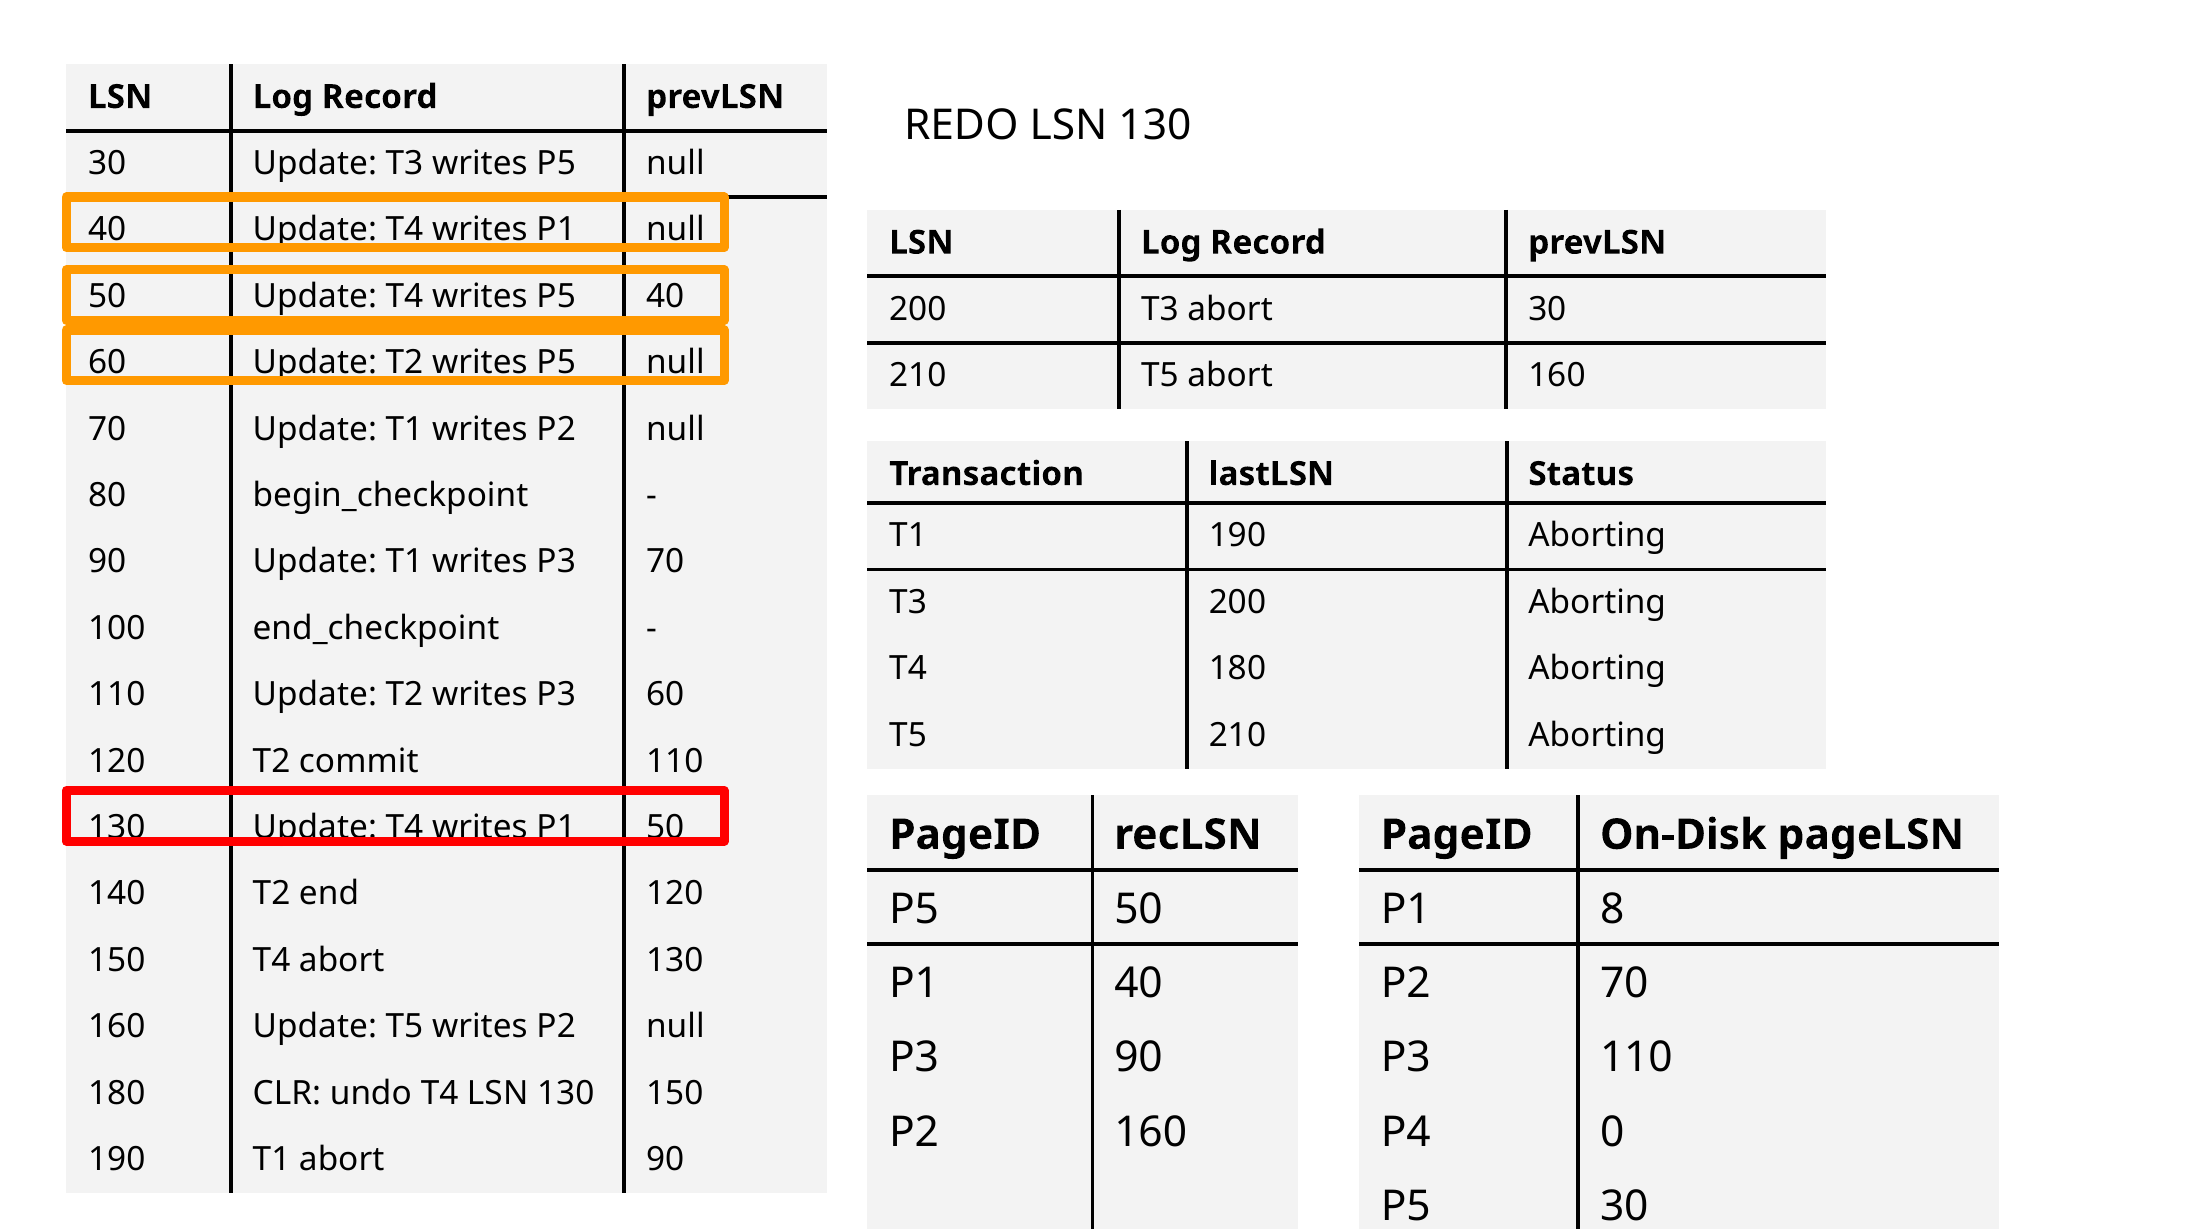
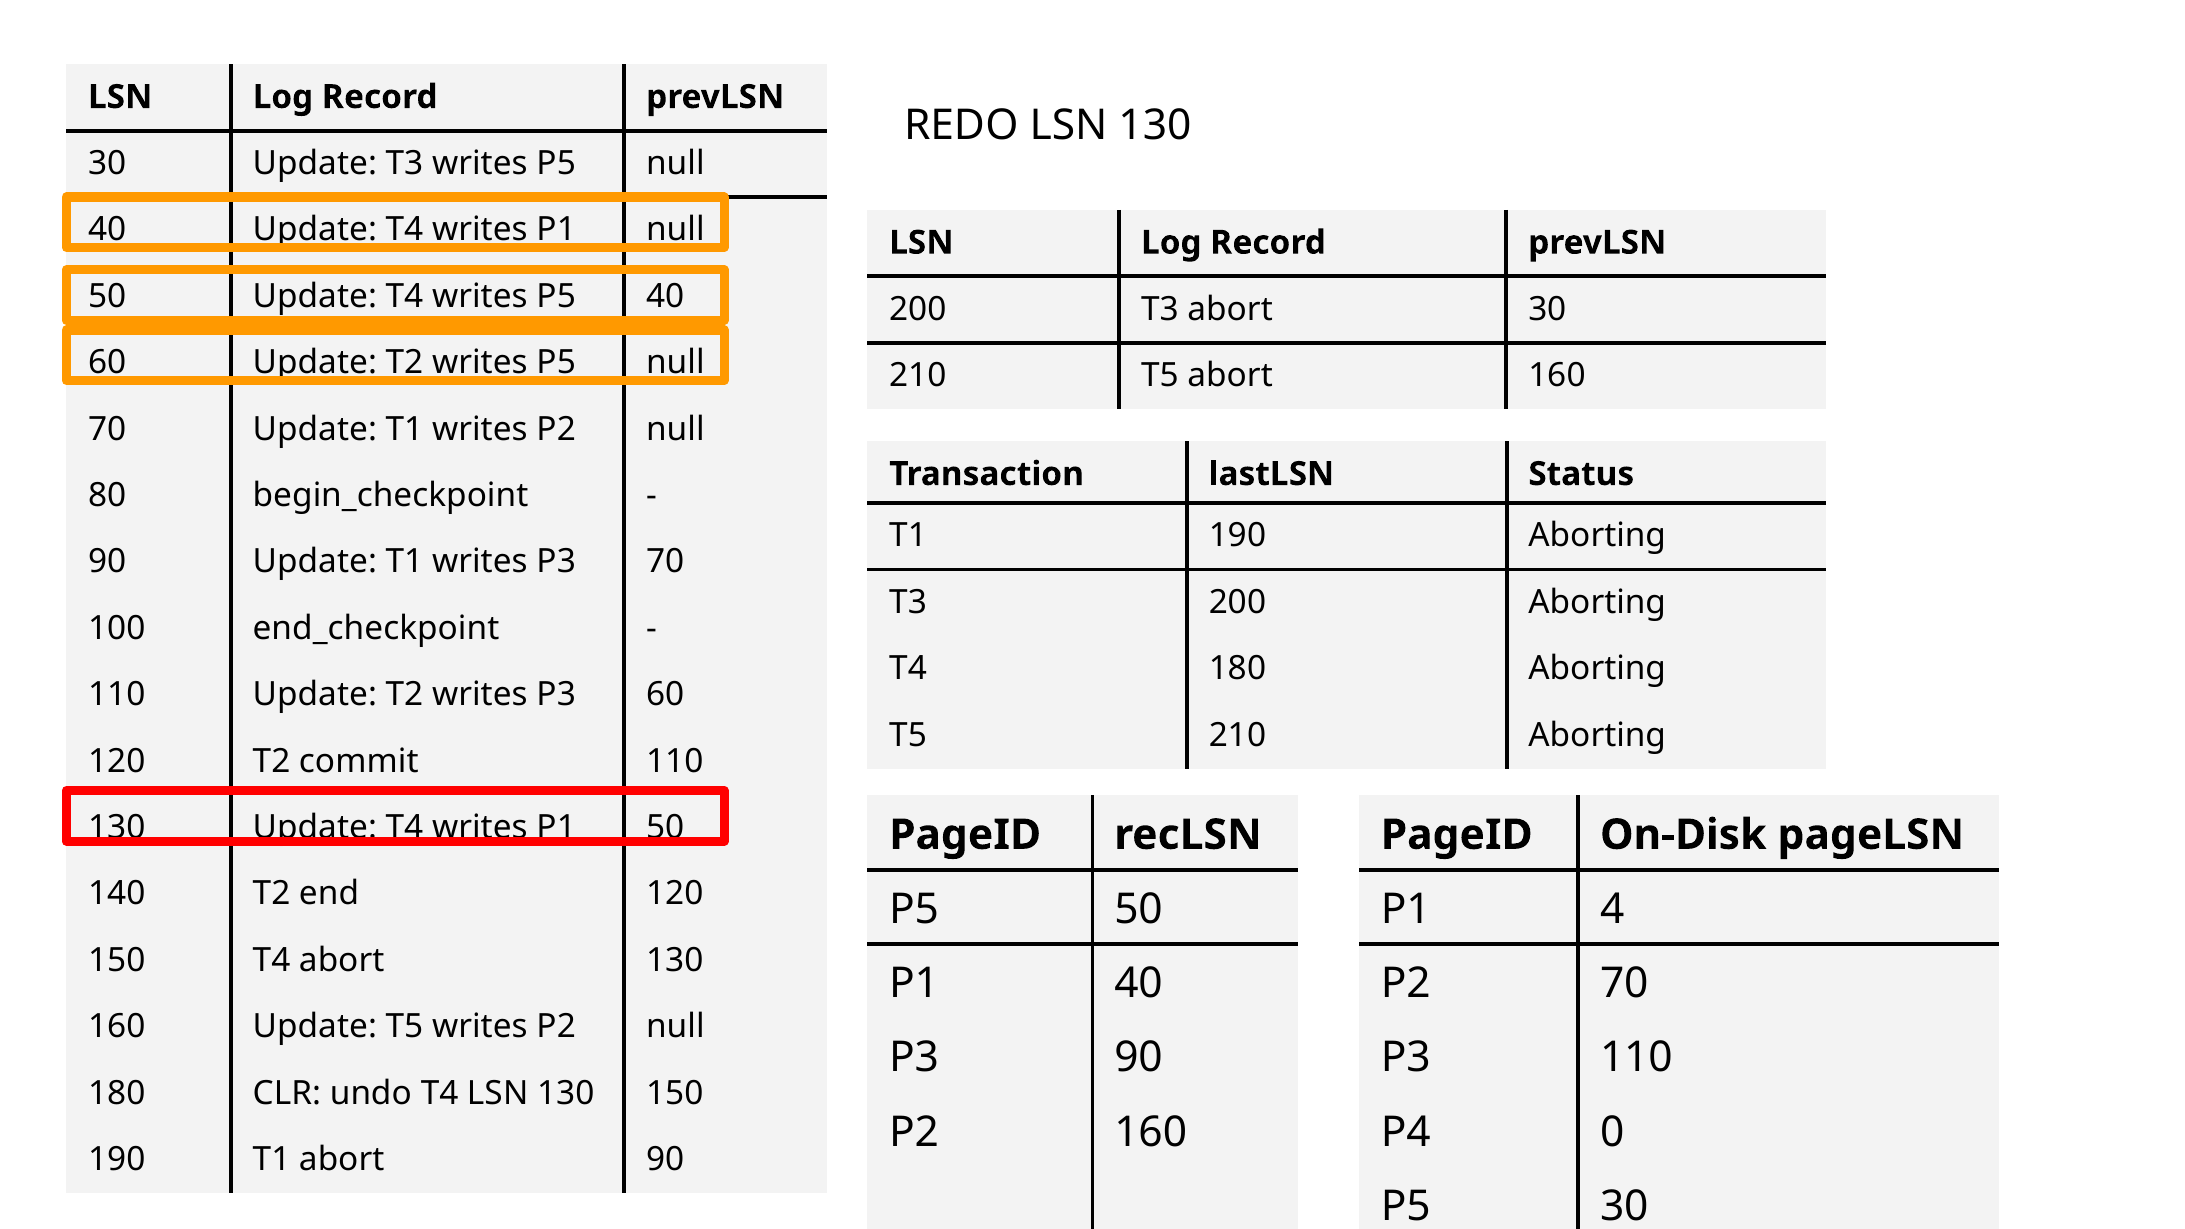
8: 8 -> 4 (1612, 909)
